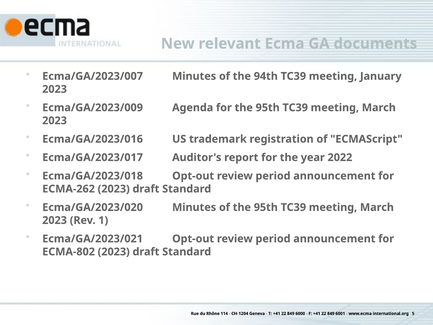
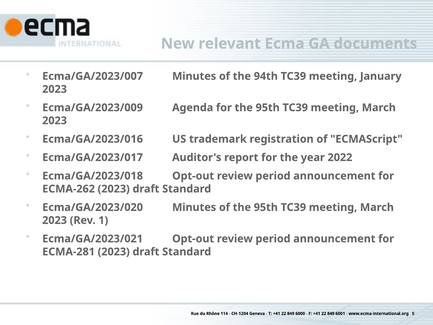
ECMA-802: ECMA-802 -> ECMA-281 (69, 252)
